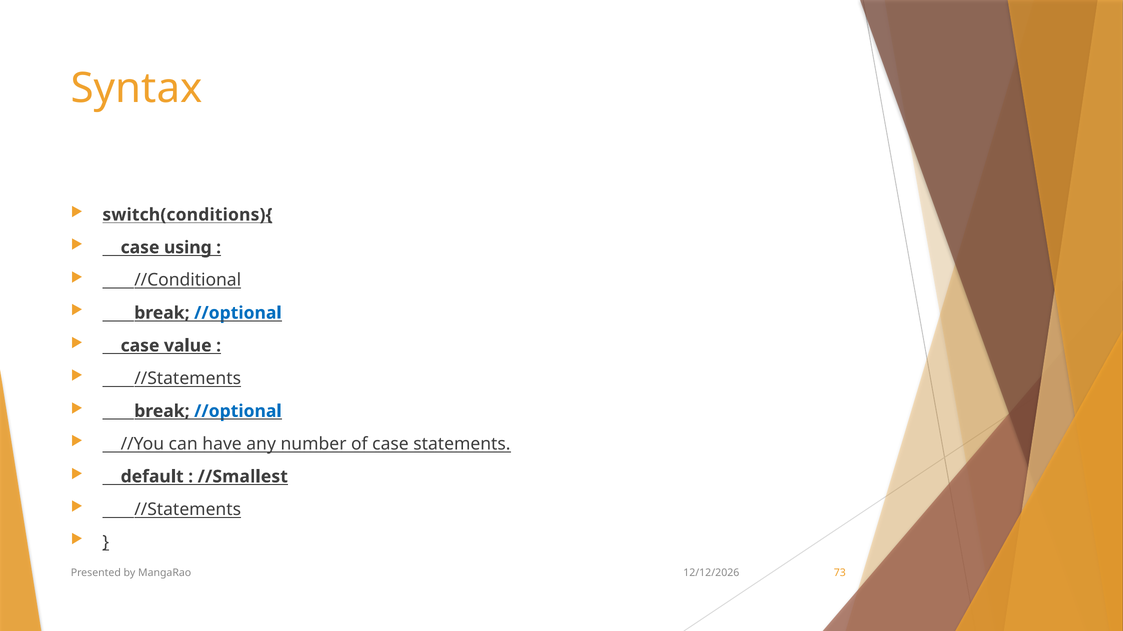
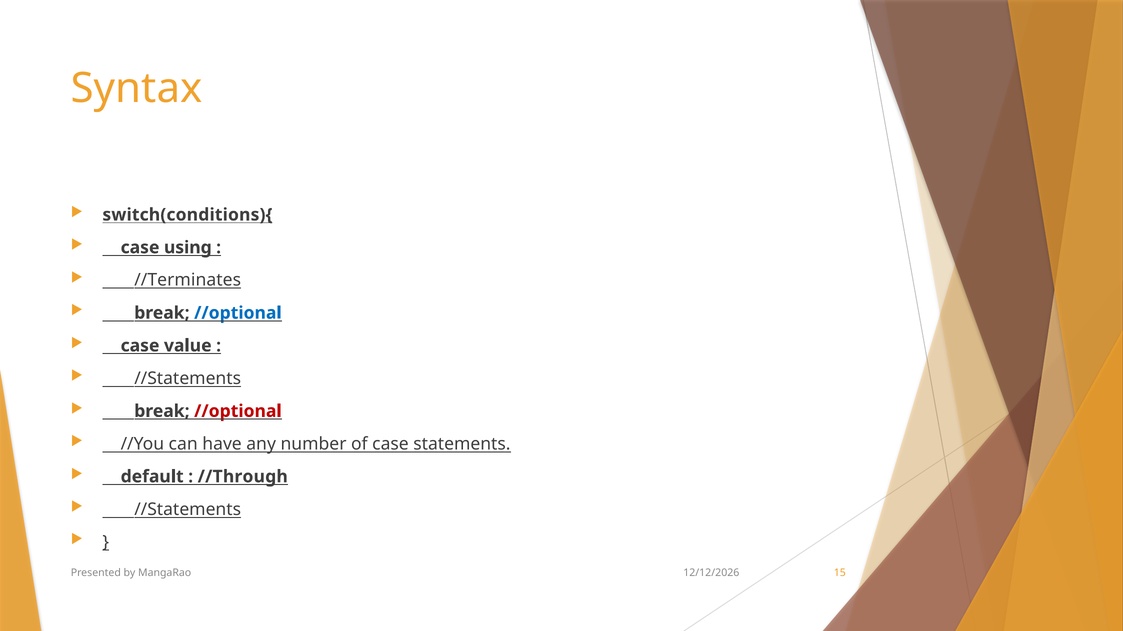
//Conditional: //Conditional -> //Terminates (188, 281)
//optional colour: blue -> red (238, 412)
//Smallest: //Smallest -> //Through (243, 477)
73: 73 -> 15 (840, 573)
